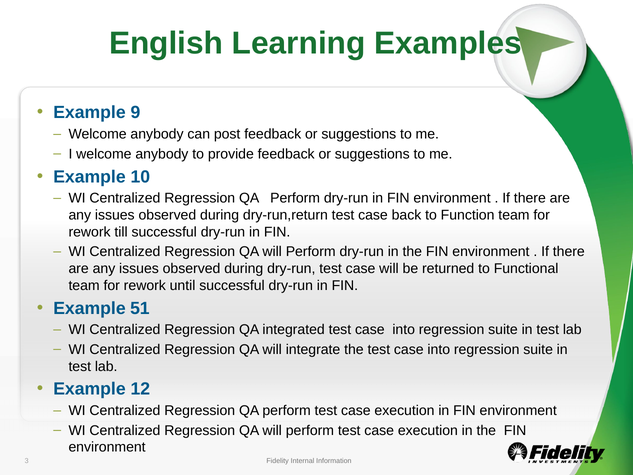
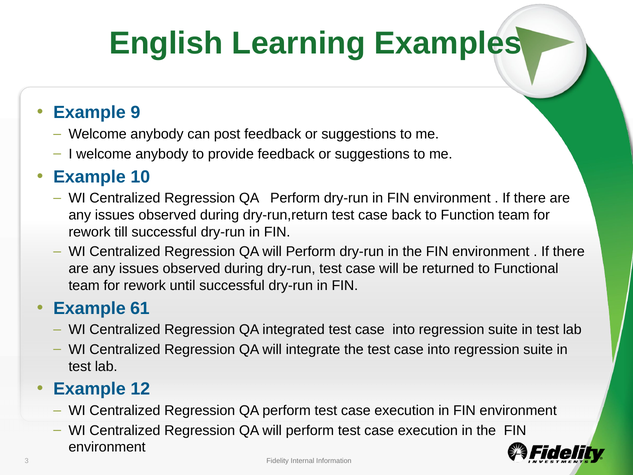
51: 51 -> 61 (140, 308)
